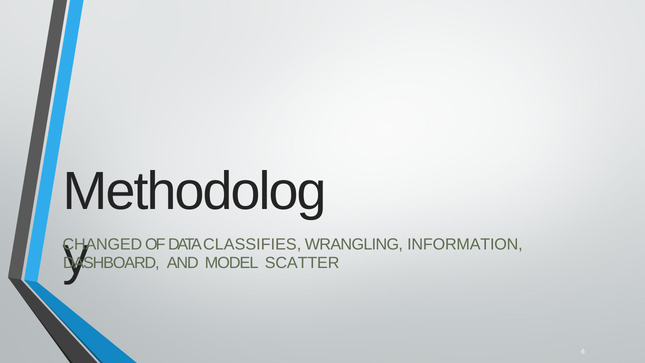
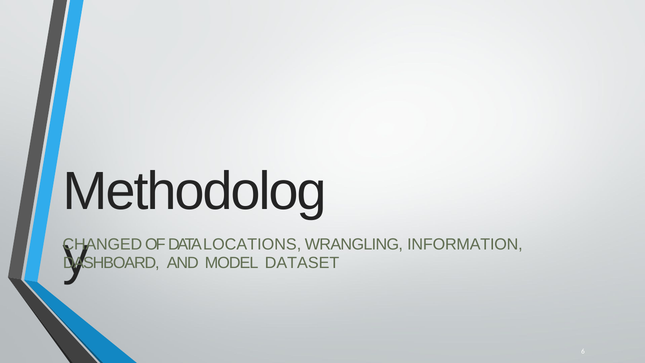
CLASSIFIES: CLASSIFIES -> LOCATIONS (252, 244)
SCATTER: SCATTER -> DATASET (302, 263)
